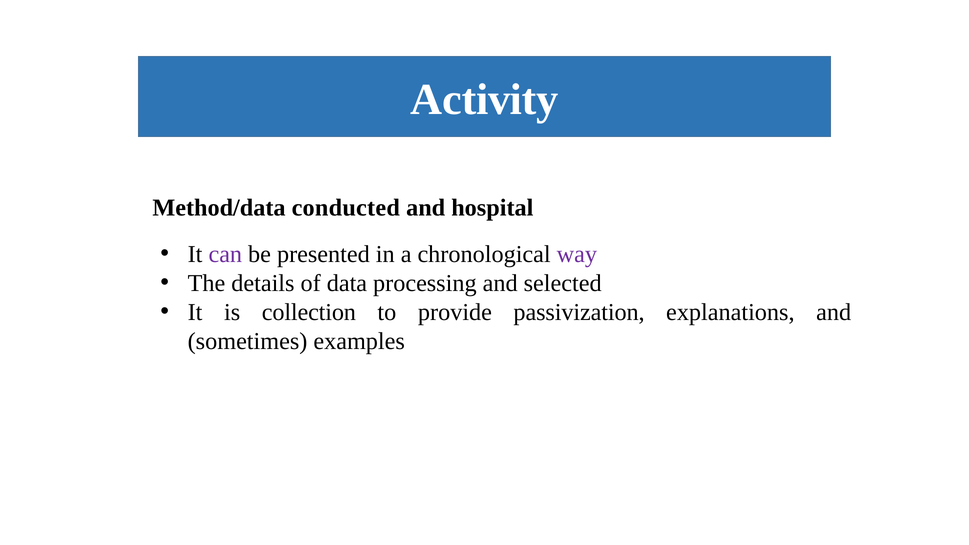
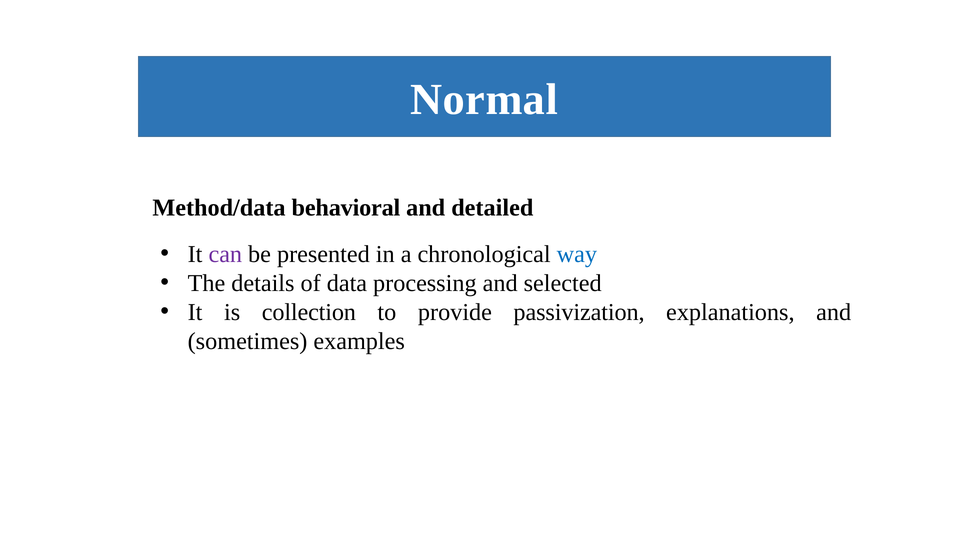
Activity: Activity -> Normal (484, 100)
conducted: conducted -> behavioral (346, 208)
hospital: hospital -> detailed (492, 208)
way colour: purple -> blue (577, 254)
